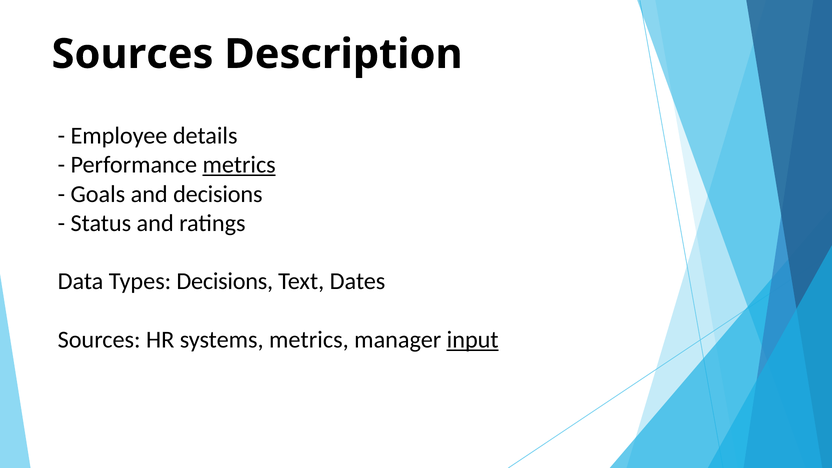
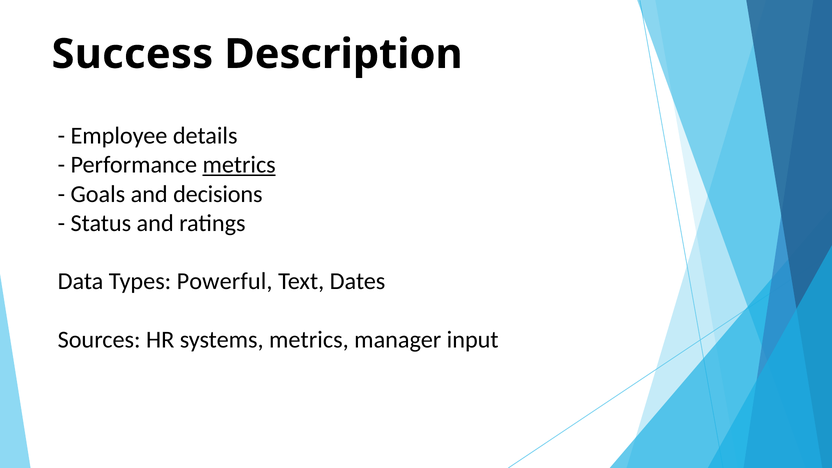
Sources: Sources -> Success (132, 54)
Types Decisions: Decisions -> Powerful (225, 281)
input underline: present -> none (473, 340)
